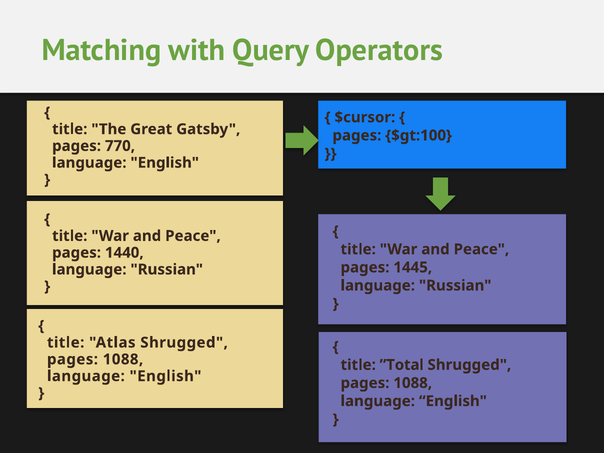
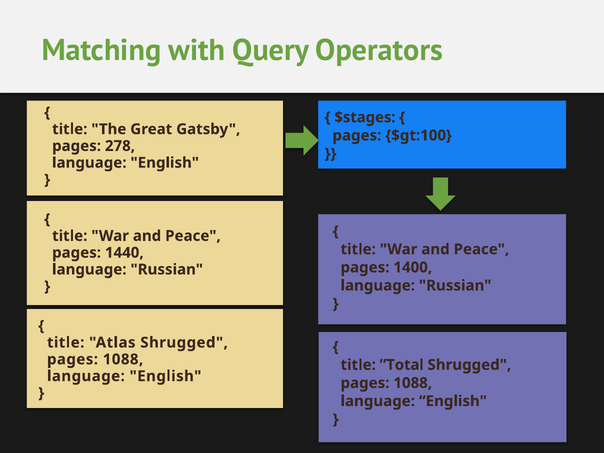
$cursor: $cursor -> $stages (365, 117)
770: 770 -> 278 (120, 146)
1445: 1445 -> 1400 (413, 267)
